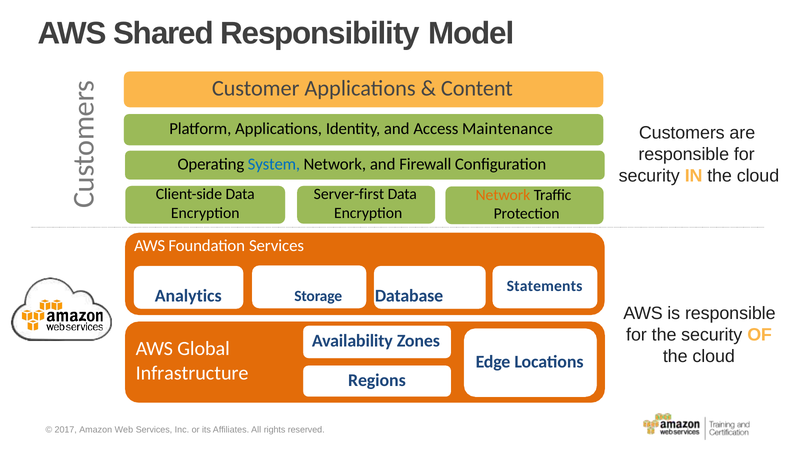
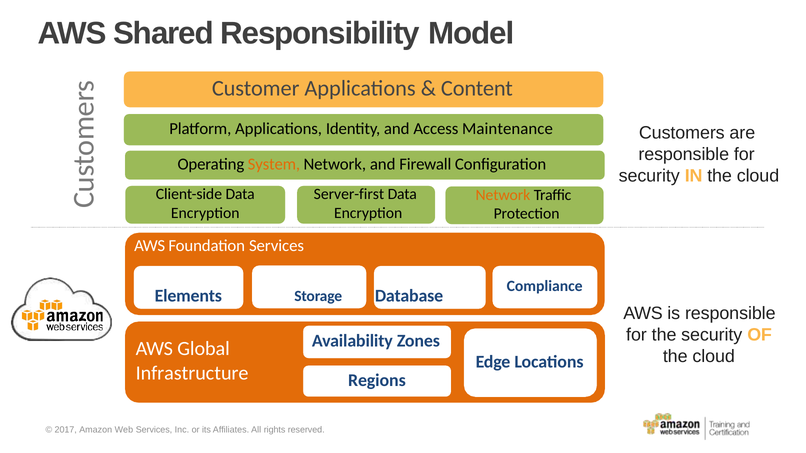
System colour: blue -> orange (274, 164)
Statements: Statements -> Compliance (545, 286)
Analytics: Analytics -> Elements (188, 296)
